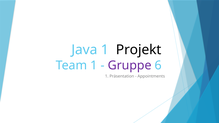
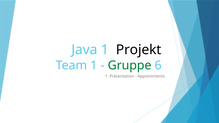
Gruppe colour: purple -> green (130, 65)
